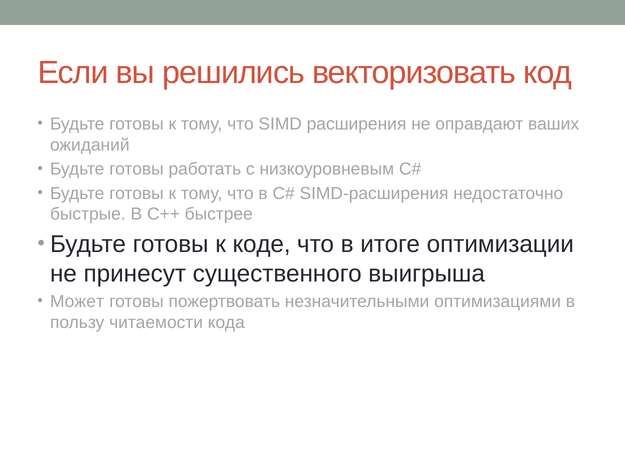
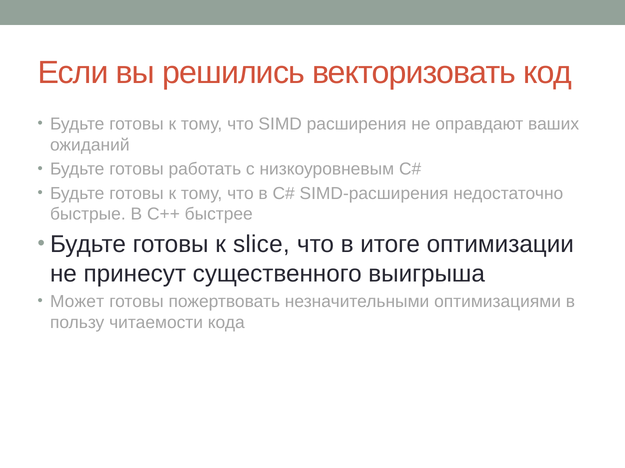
коде: коде -> slice (261, 245)
